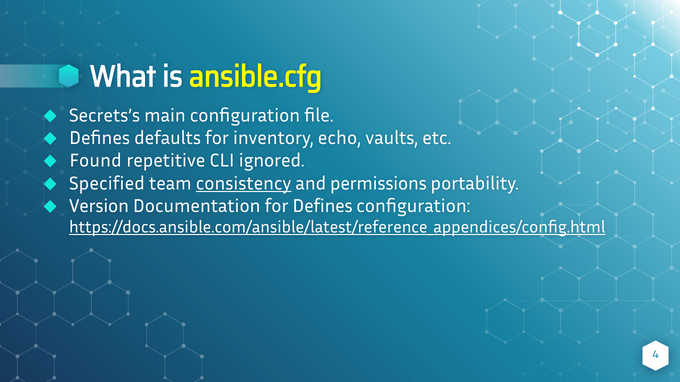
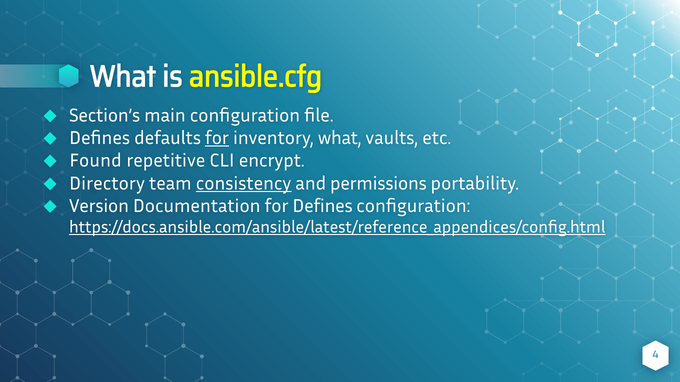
Secrets’s: Secrets’s -> Section’s (105, 116)
for underline: none -> present (217, 138)
inventory echo: echo -> what (340, 138)
ignored: ignored -> encrypt (272, 161)
Specified: Specified -> Directory (107, 184)
